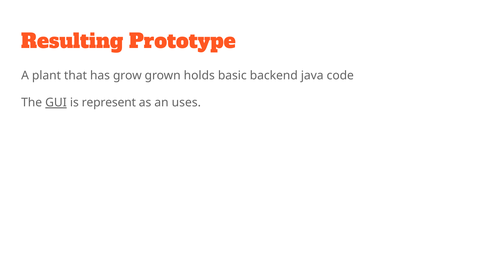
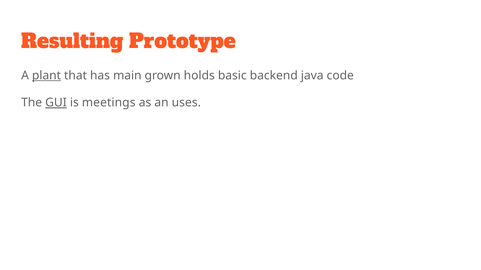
plant underline: none -> present (46, 76)
grow: grow -> main (127, 76)
represent: represent -> meetings (109, 103)
